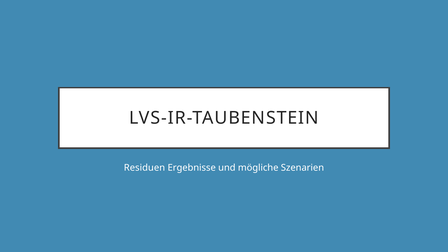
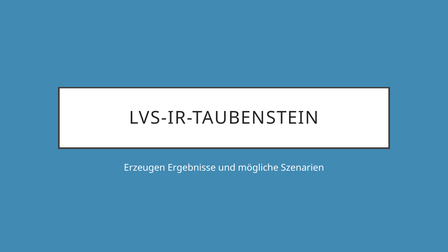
Residuen: Residuen -> Erzeugen (145, 168)
